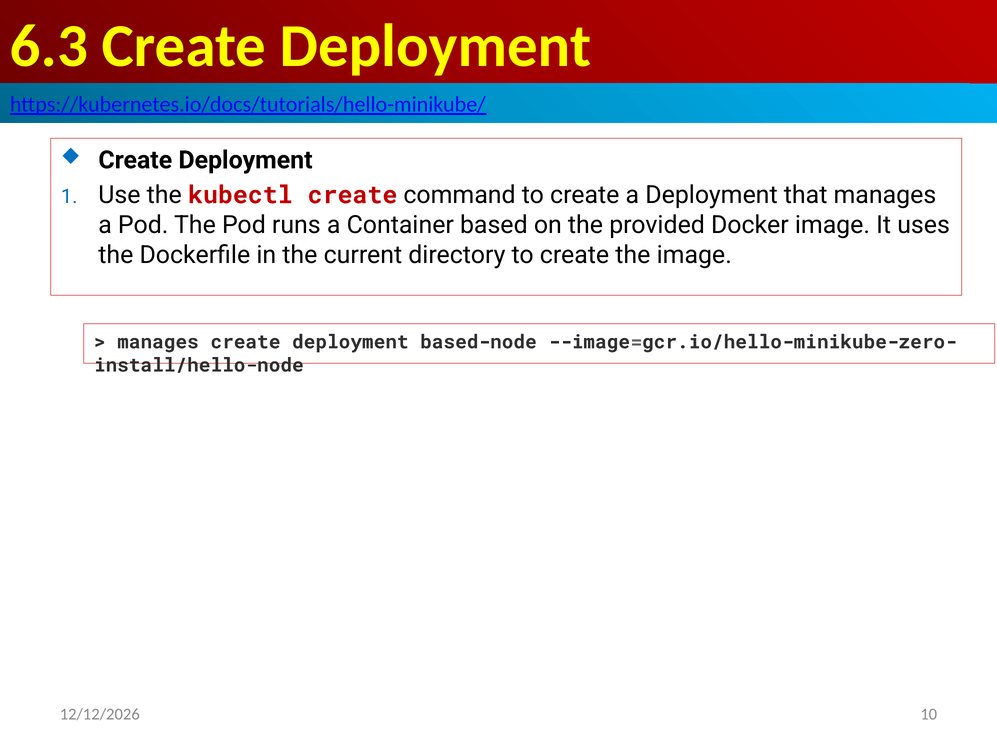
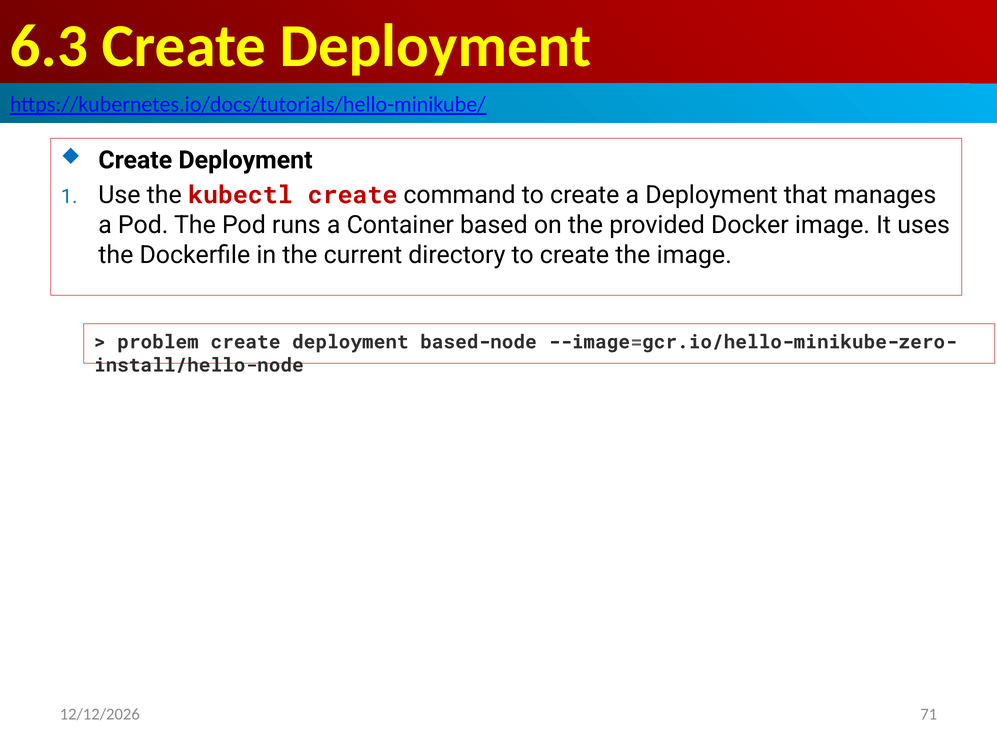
manages: manages -> problem (158, 342)
10: 10 -> 71 (929, 714)
